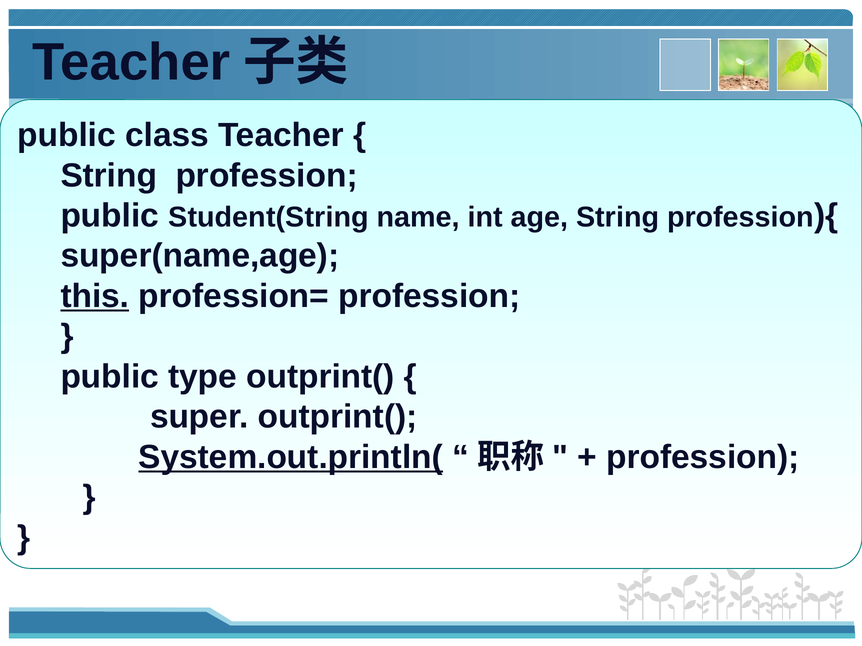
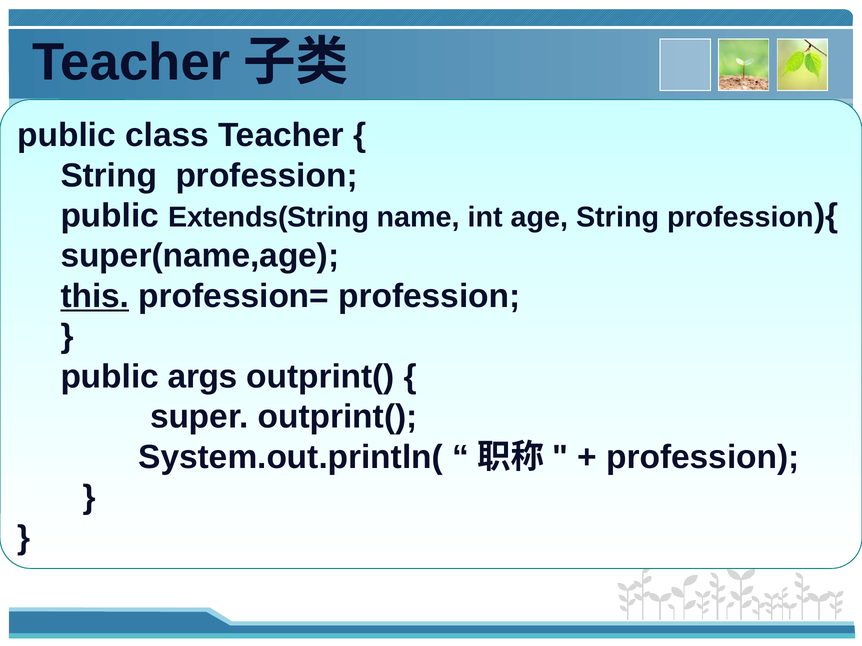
Student(String: Student(String -> Extends(String (269, 217)
type: type -> args (203, 377)
System.out.println( underline: present -> none (291, 457)
